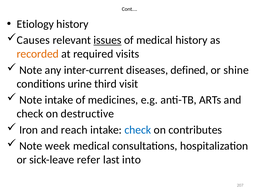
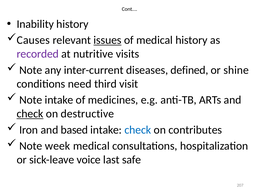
Etiology: Etiology -> Inability (35, 24)
recorded colour: orange -> purple (38, 54)
required: required -> nutritive (93, 54)
urine: urine -> need (80, 84)
check underline: none -> present (30, 114)
reach: reach -> based (74, 130)
refer: refer -> voice (89, 160)
into: into -> safe (132, 160)
